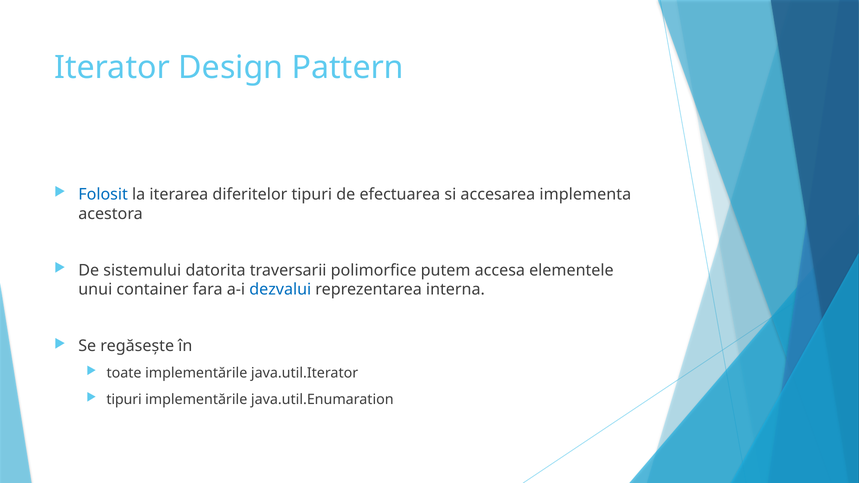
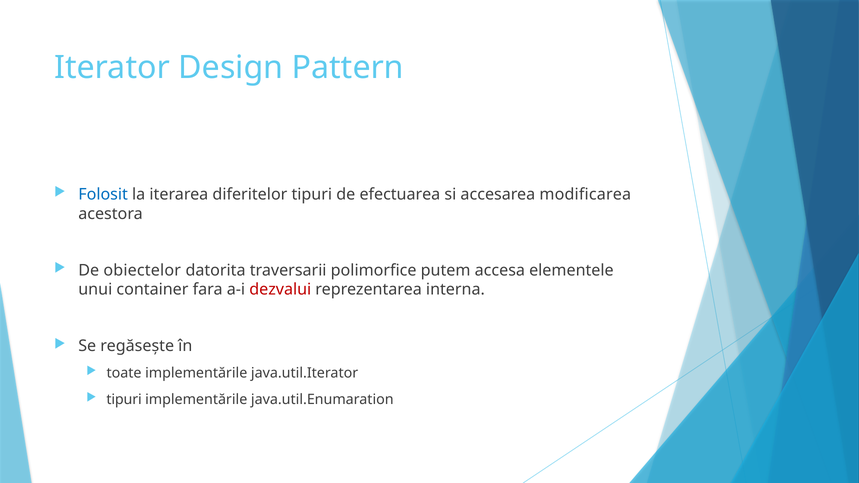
implementa: implementa -> modificarea (585, 195)
sistemului: sistemului -> obiectelor (142, 270)
dezvalui colour: blue -> red (280, 290)
